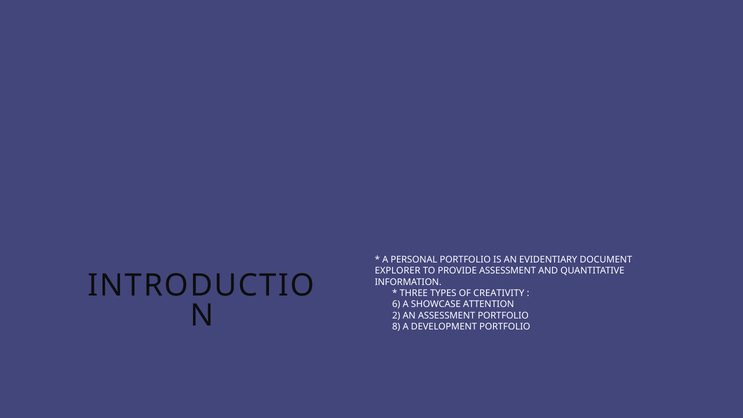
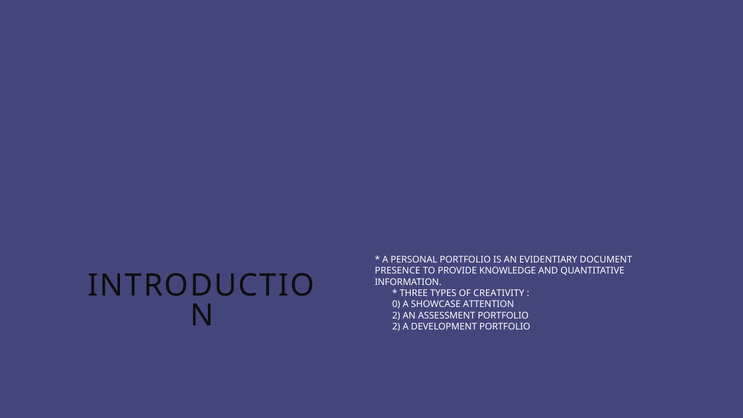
EXPLORER: EXPLORER -> PRESENCE (398, 271)
PROVIDE ASSESSMENT: ASSESSMENT -> KNOWLEDGE (508, 271)
6: 6 -> 0 (396, 304)
8: 8 -> 2 (396, 327)
